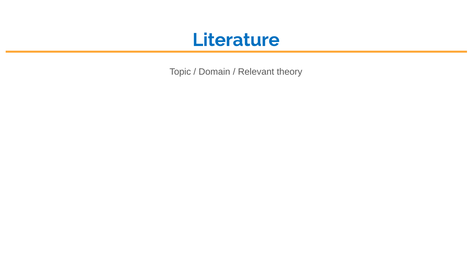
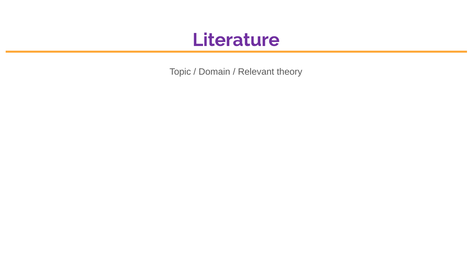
Literature colour: blue -> purple (236, 40)
